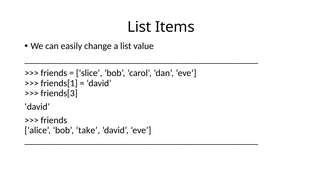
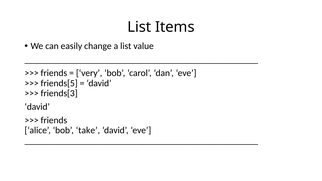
slice: slice -> very (89, 73)
friends[1: friends[1 -> friends[5 (59, 83)
